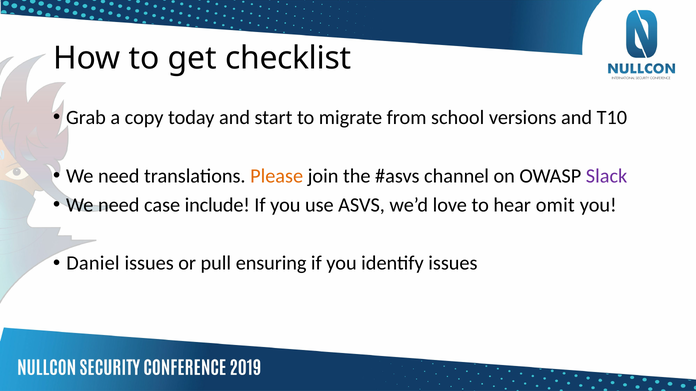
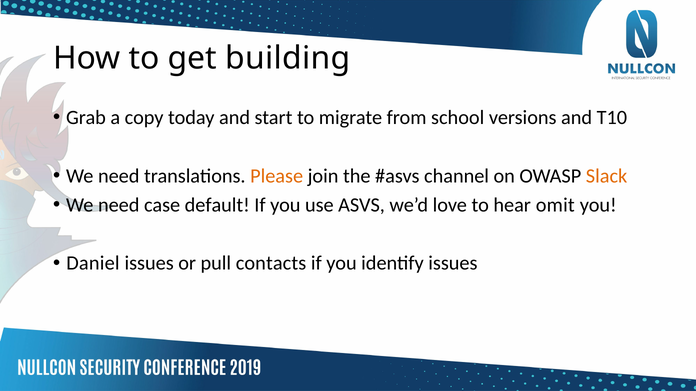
checklist: checklist -> building (288, 58)
Slack colour: purple -> orange (607, 176)
include: include -> default (217, 205)
ensuring: ensuring -> contacts (271, 264)
